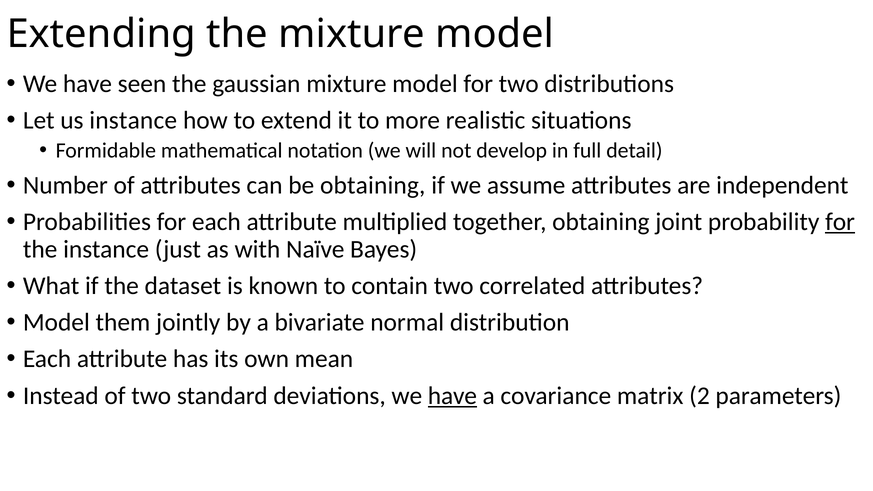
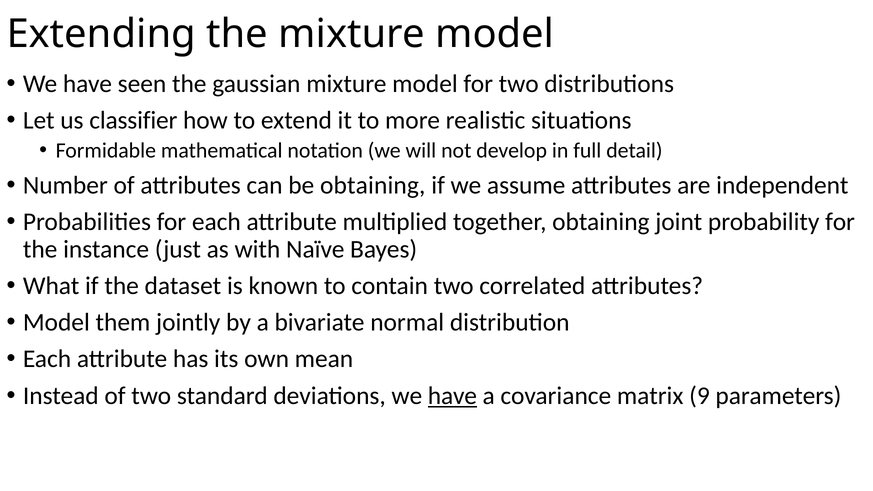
us instance: instance -> classifier (133, 120)
for underline: present -> none (840, 222)
2: 2 -> 9 (699, 396)
